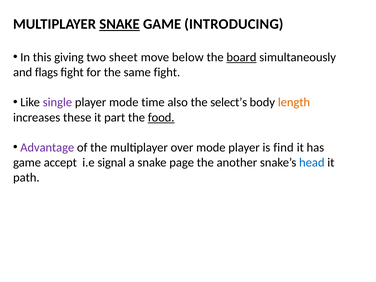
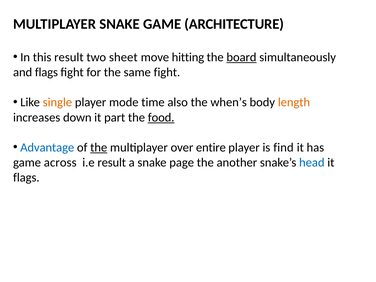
SNAKE underline: present -> none (120, 24)
INTRODUCING: INTRODUCING -> ARCHITECTURE (234, 24)
this giving: giving -> result (69, 57)
below: below -> hitting (188, 57)
single colour: purple -> orange (57, 102)
select’s: select’s -> when’s (229, 102)
these: these -> down (77, 117)
Advantage colour: purple -> blue (47, 147)
the underline: none -> present (99, 147)
over mode: mode -> entire (211, 147)
accept: accept -> across (60, 163)
i.e signal: signal -> result (112, 163)
path: path -> flags (26, 178)
